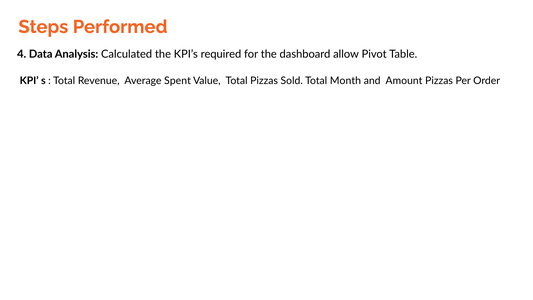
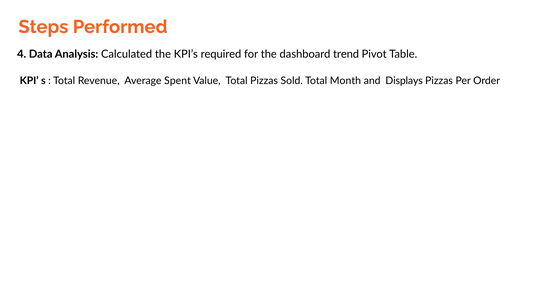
allow: allow -> trend (346, 54)
Amount: Amount -> Displays (404, 81)
